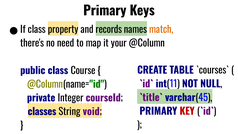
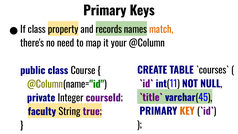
KEY colour: red -> orange (187, 111)
classes: classes -> faculty (42, 112)
void: void -> true (91, 112)
